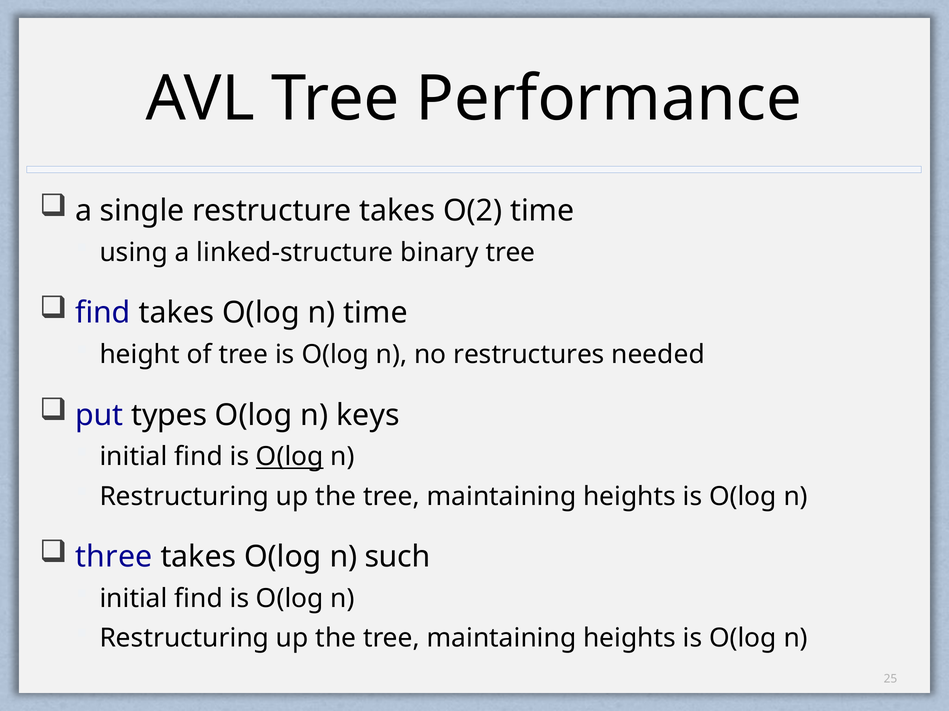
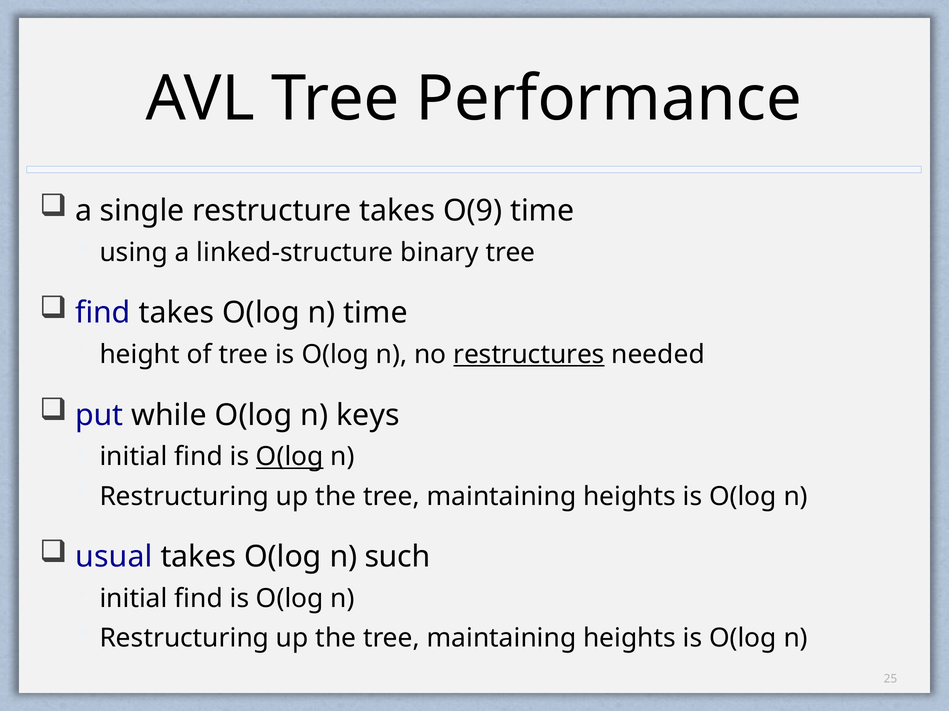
O(2: O(2 -> O(9 (473, 211)
restructures underline: none -> present (529, 355)
types: types -> while (169, 416)
three: three -> usual (114, 557)
